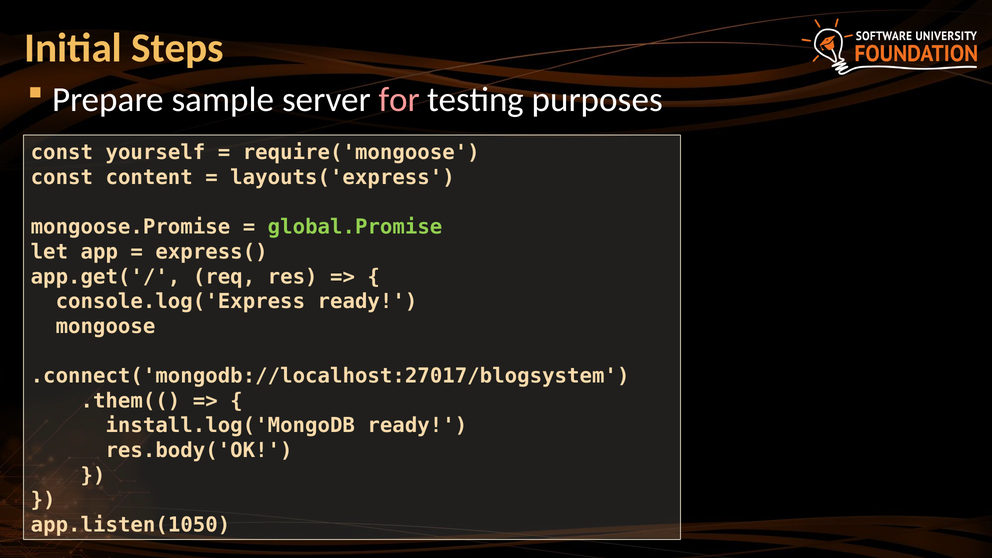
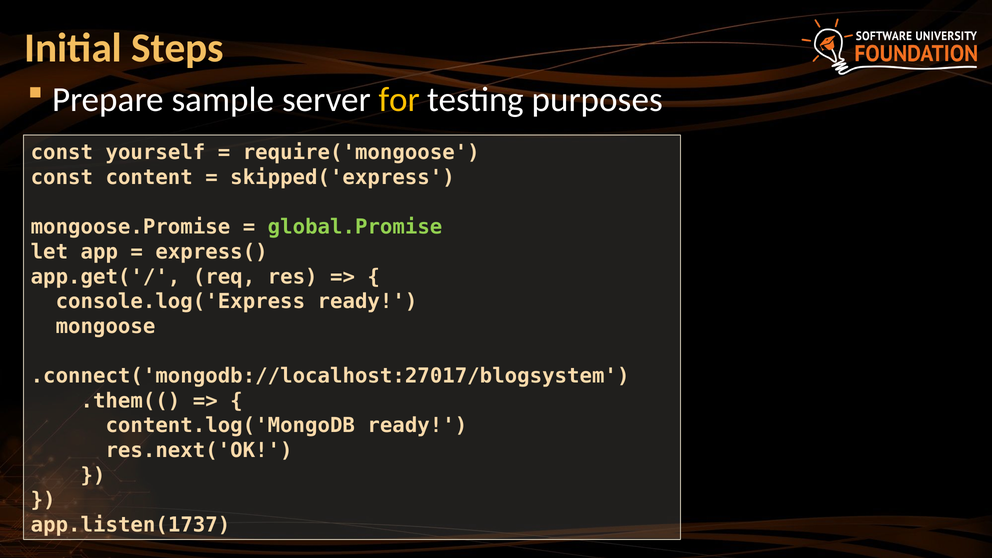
for colour: pink -> yellow (399, 99)
layouts('express: layouts('express -> skipped('express (342, 178)
install.log('MongoDB: install.log('MongoDB -> content.log('MongoDB (230, 426)
res.body('OK: res.body('OK -> res.next('OK (199, 450)
app.listen(1050: app.listen(1050 -> app.listen(1737 (130, 525)
